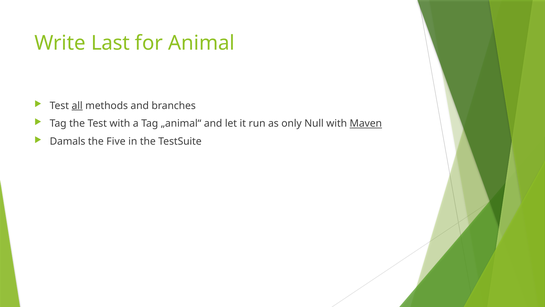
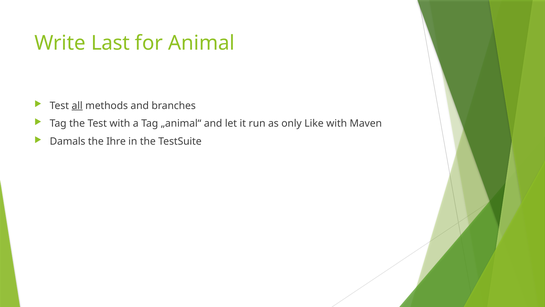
Null: Null -> Like (314, 123)
Maven underline: present -> none (366, 123)
Five: Five -> Ihre (116, 141)
